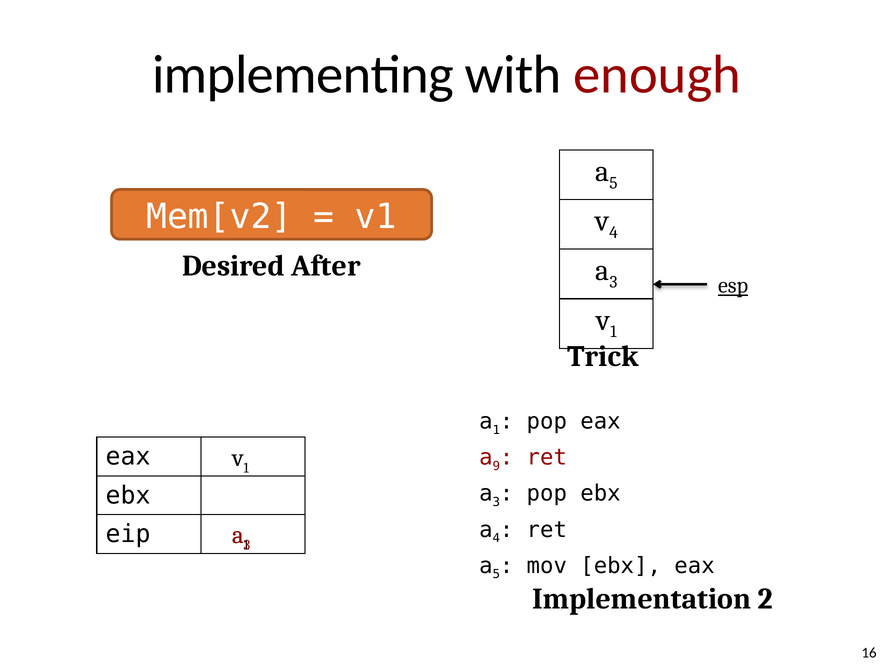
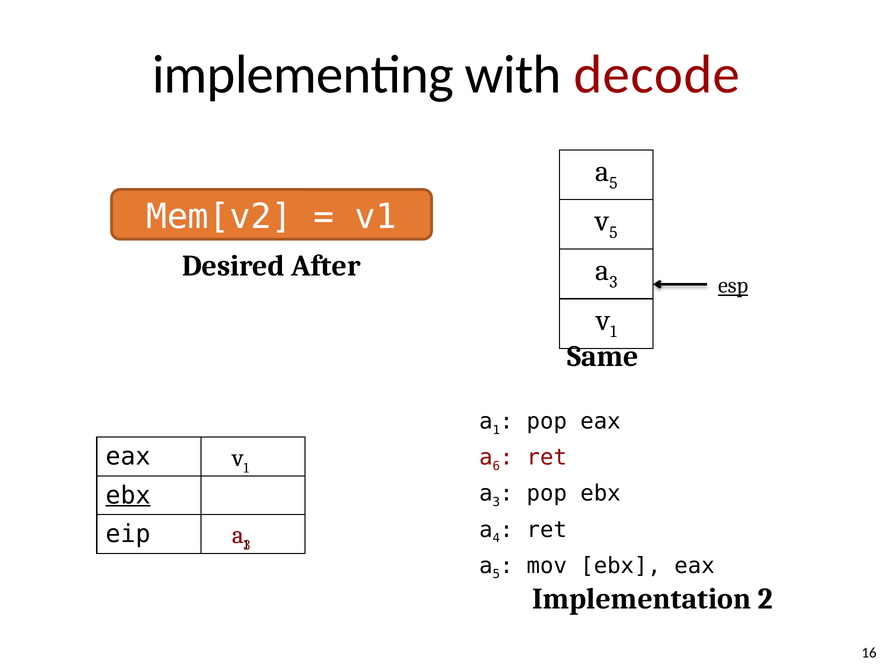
enough: enough -> decode (657, 74)
4: 4 -> 5 (613, 232)
Trick: Trick -> Same (603, 356)
9: 9 -> 6 (496, 466)
ebx underline: none -> present (128, 495)
